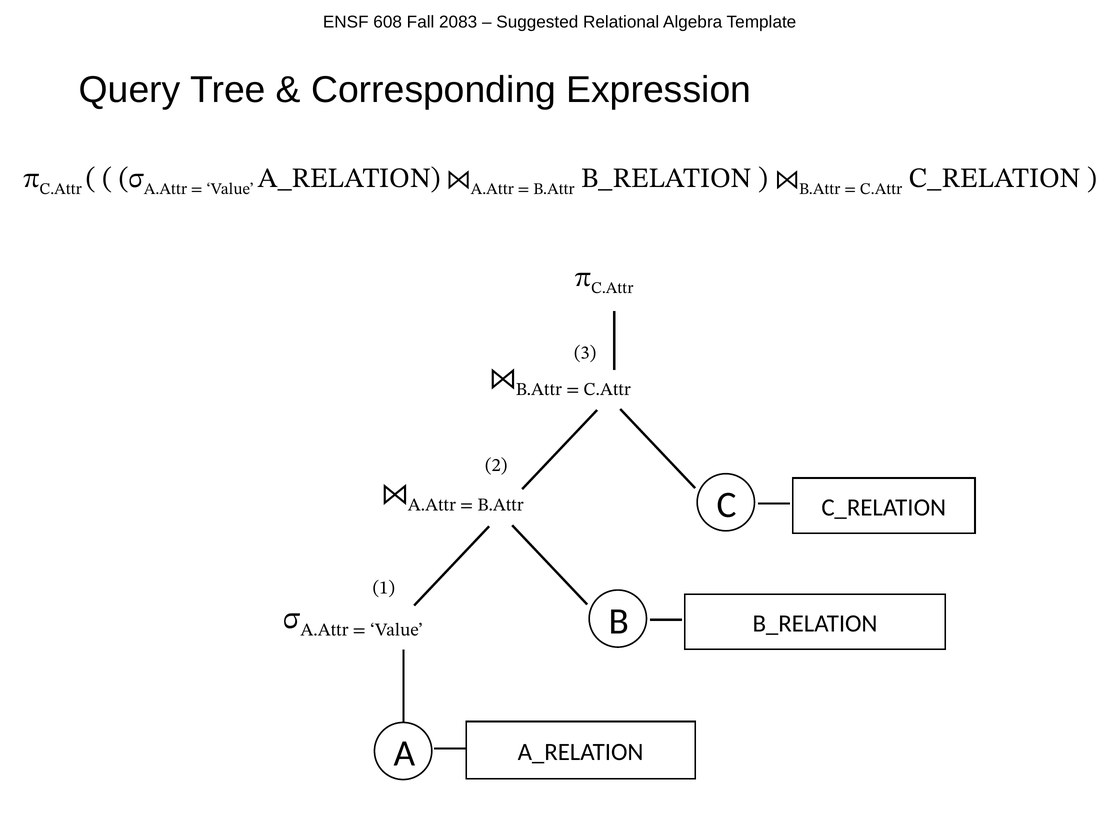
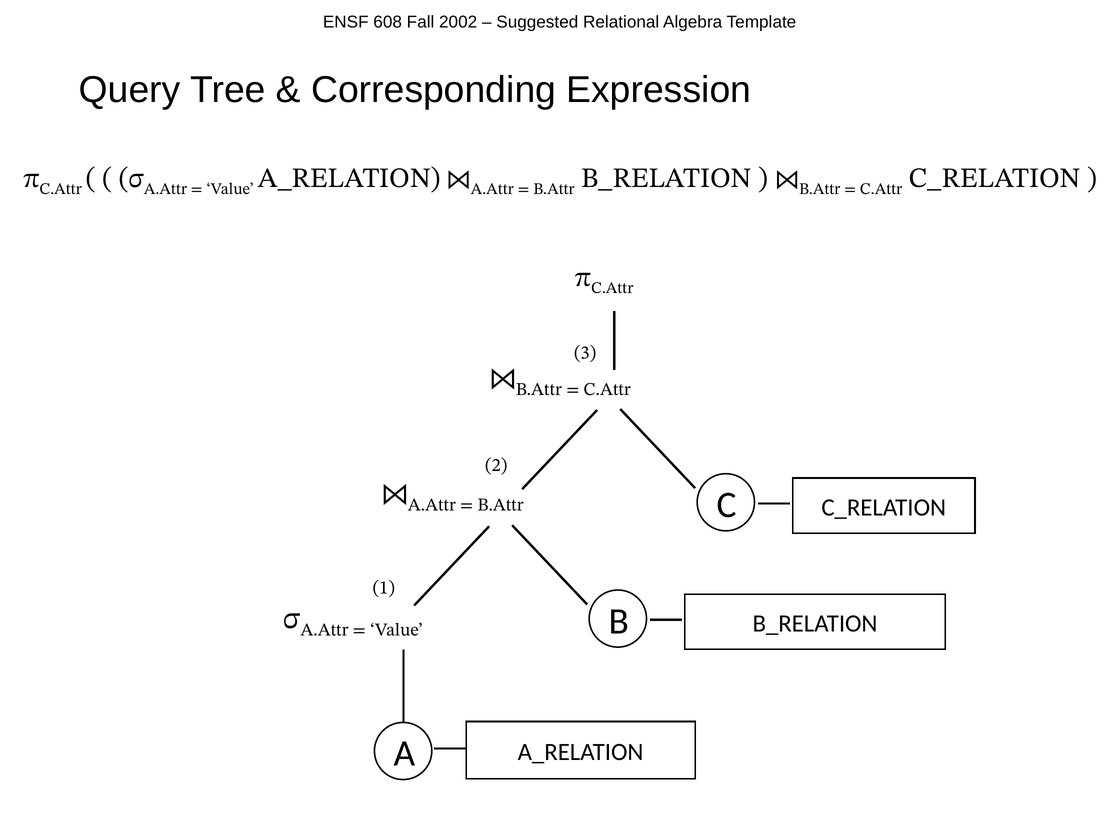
2083: 2083 -> 2002 (458, 22)
